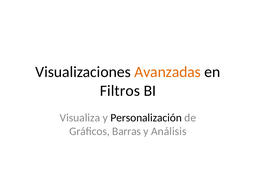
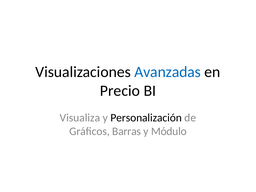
Avanzadas colour: orange -> blue (168, 72)
Filtros: Filtros -> Precio (120, 91)
Análisis: Análisis -> Módulo (169, 131)
